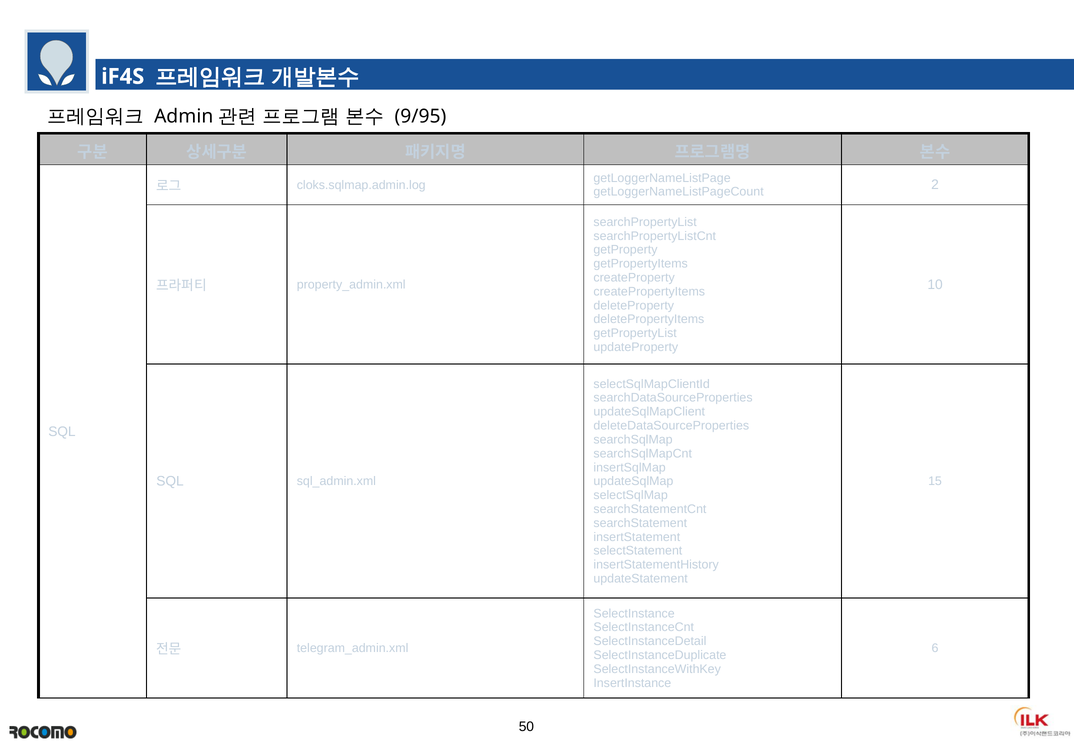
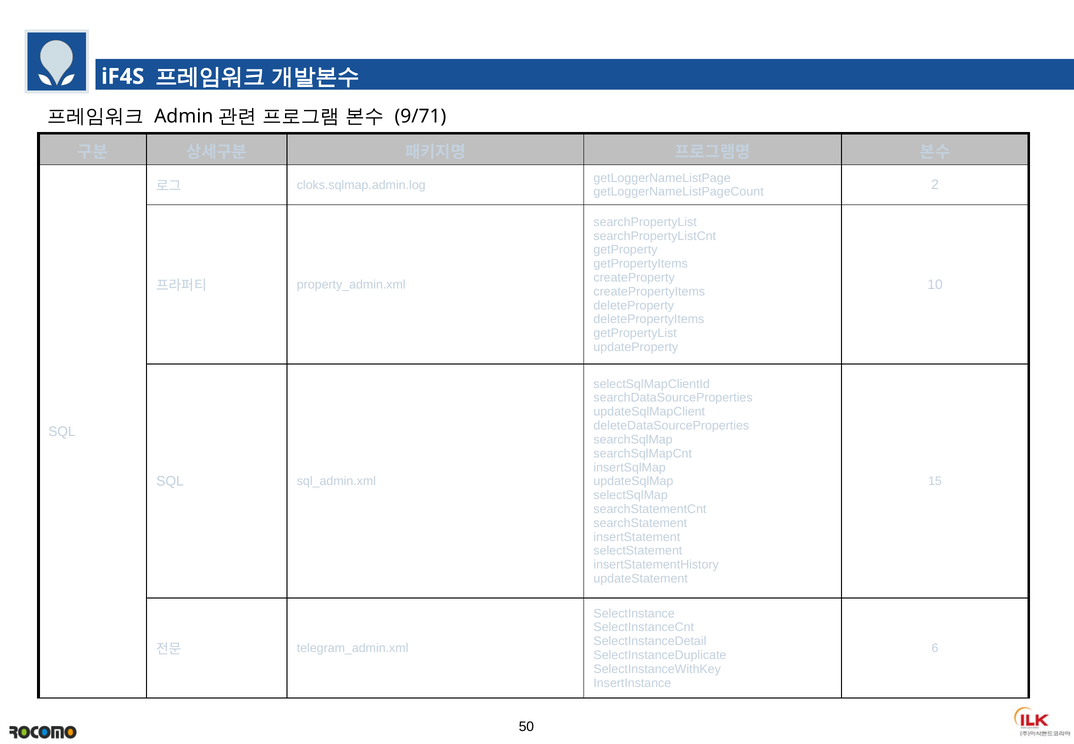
9/95: 9/95 -> 9/71 (420, 116)
